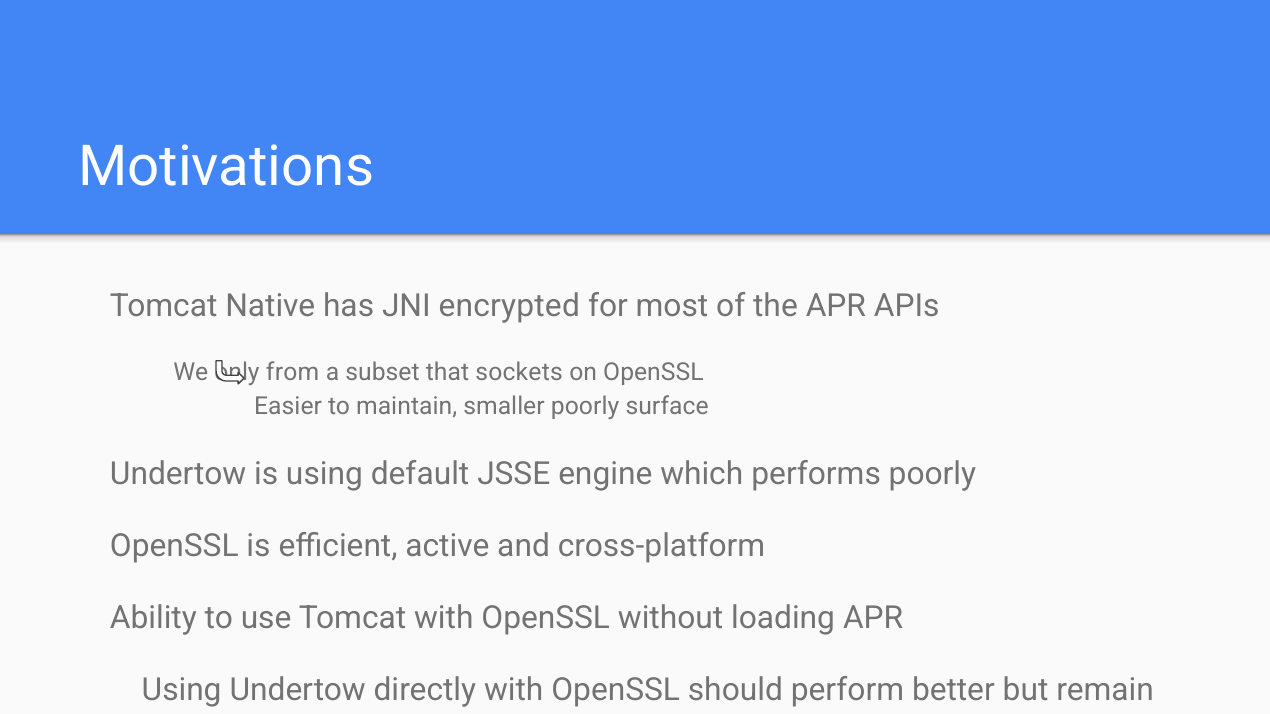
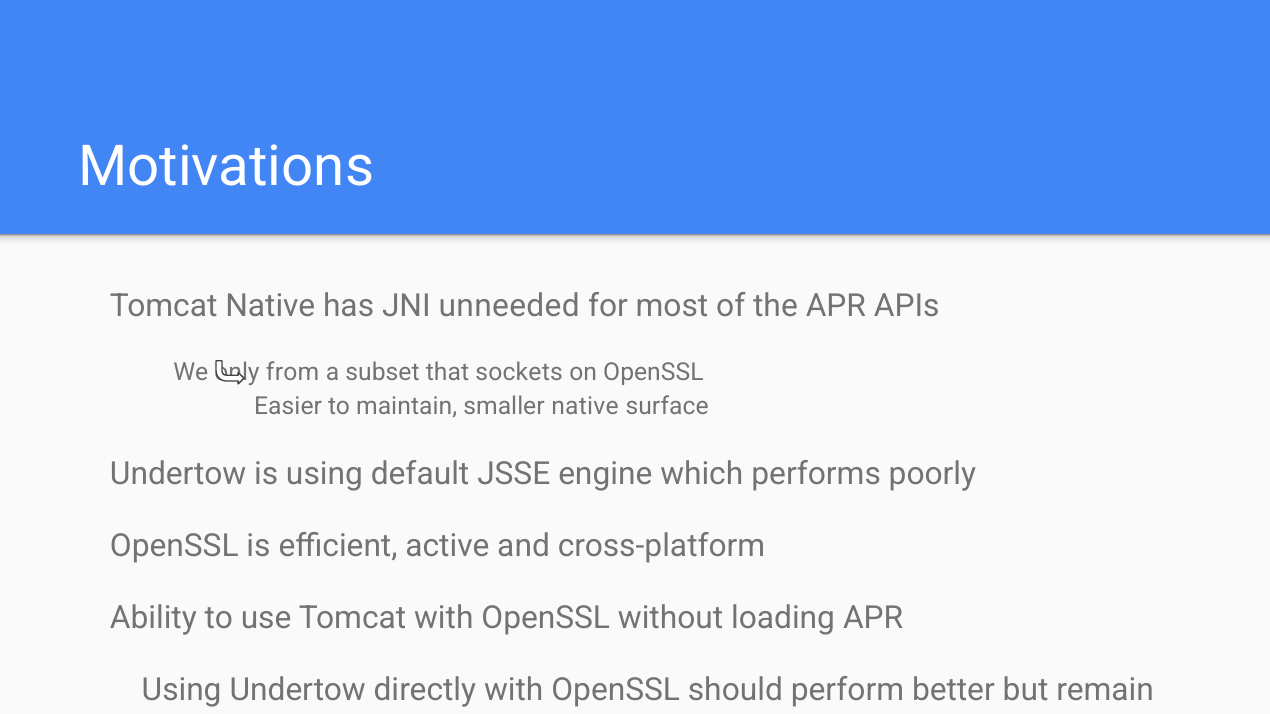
encrypted: encrypted -> unneeded (509, 306)
smaller poorly: poorly -> native (585, 406)
